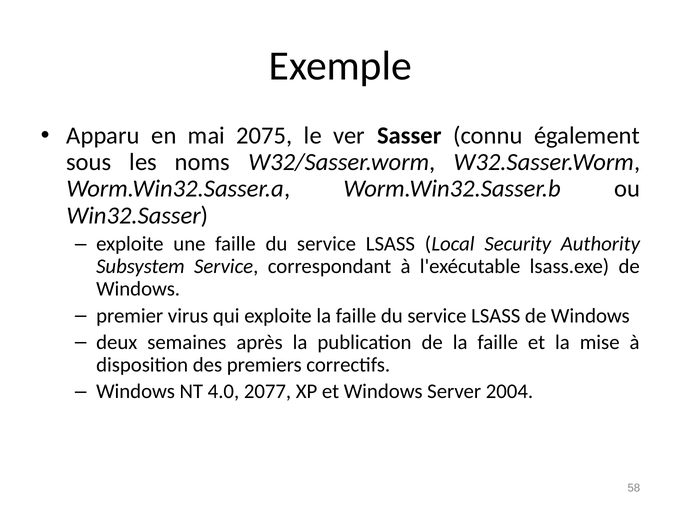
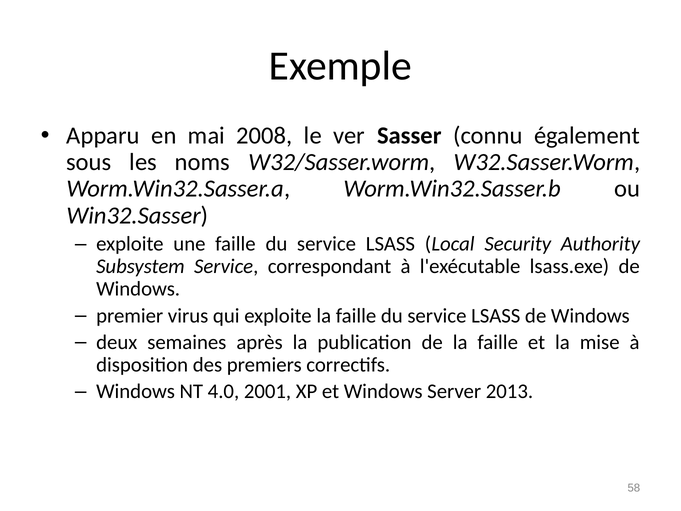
2075: 2075 -> 2008 (264, 136)
2077: 2077 -> 2001 (267, 391)
2004: 2004 -> 2013 (509, 391)
